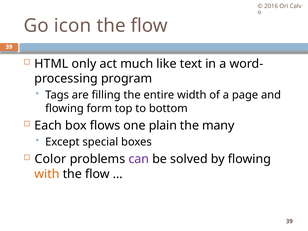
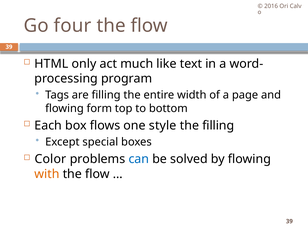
icon: icon -> four (73, 26)
plain: plain -> style (163, 126)
the many: many -> filling (218, 126)
can colour: purple -> blue (139, 159)
